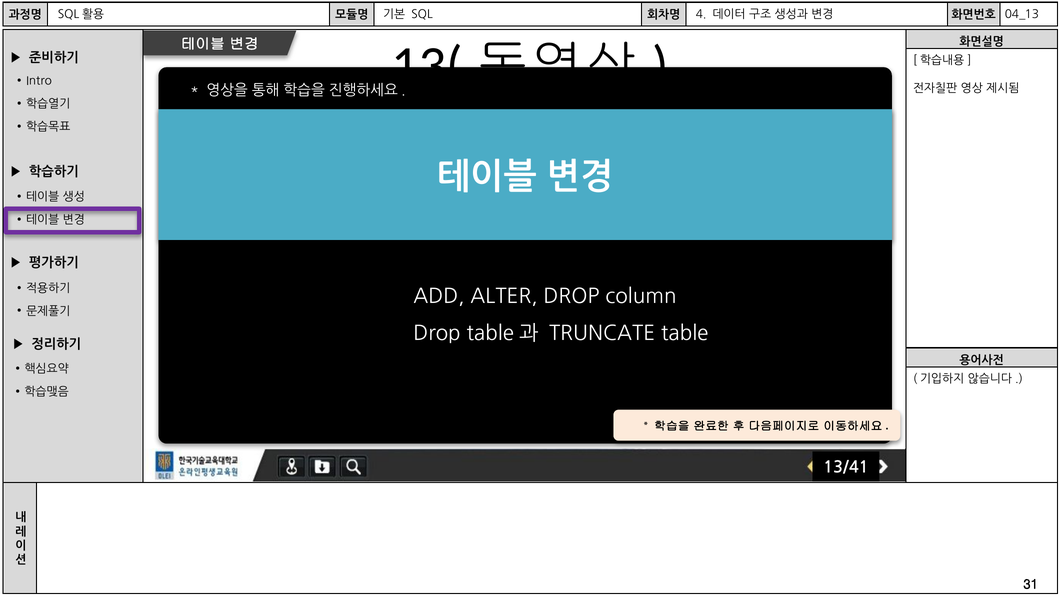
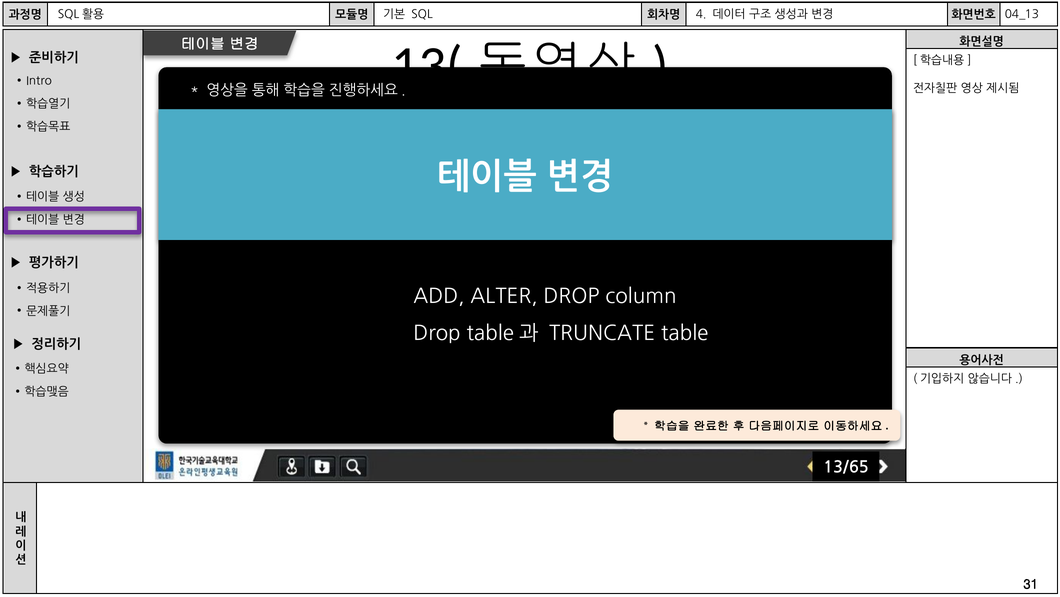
13/41: 13/41 -> 13/65 (846, 467)
